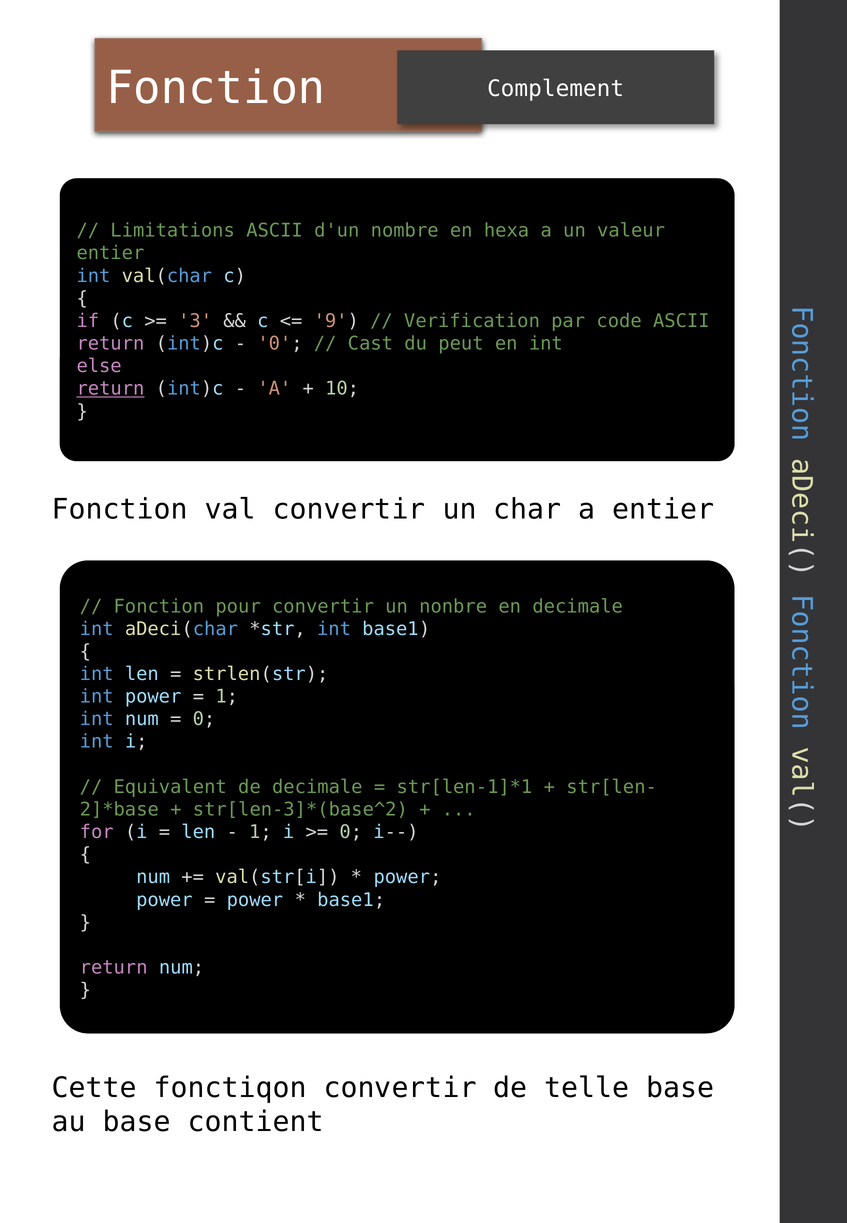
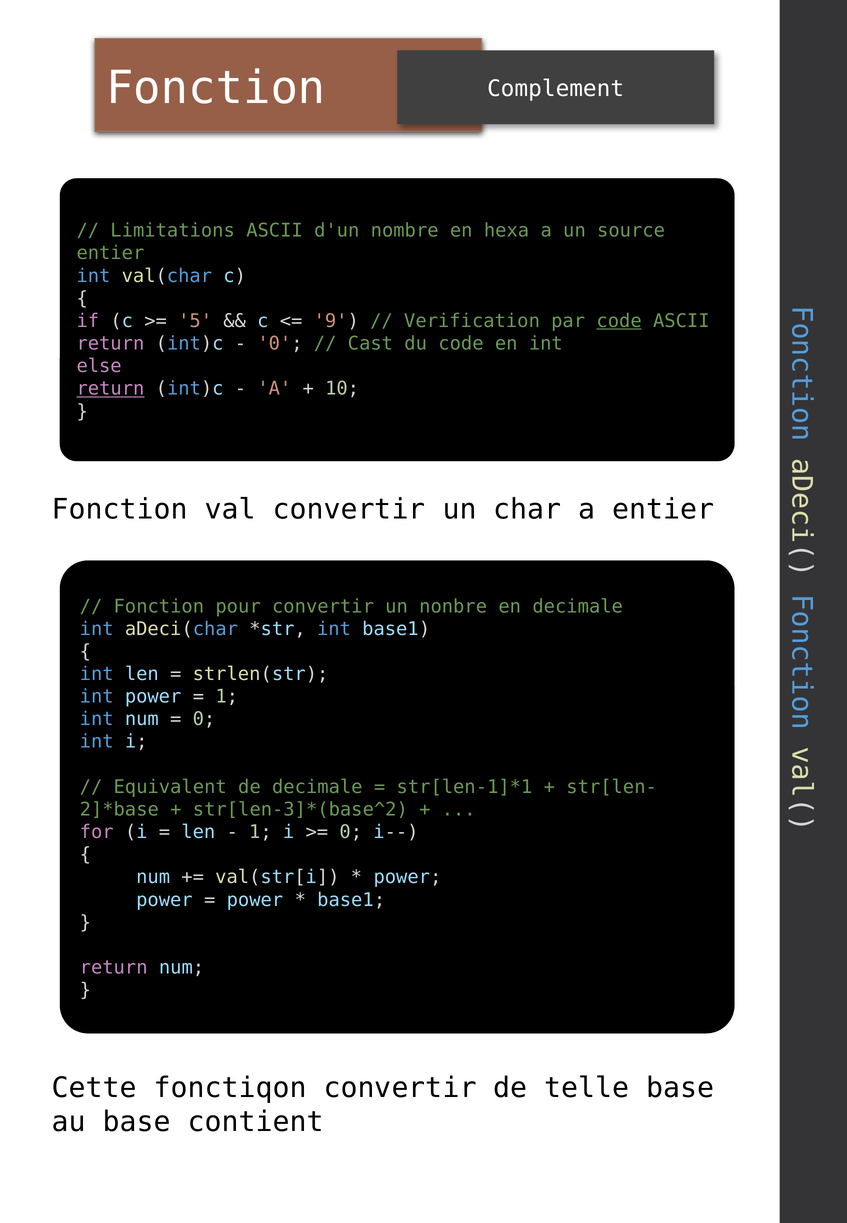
valeur: valeur -> source (631, 231)
3: 3 -> 5 (195, 321)
code underline: none -> present (619, 321)
du peut: peut -> code (461, 344)
